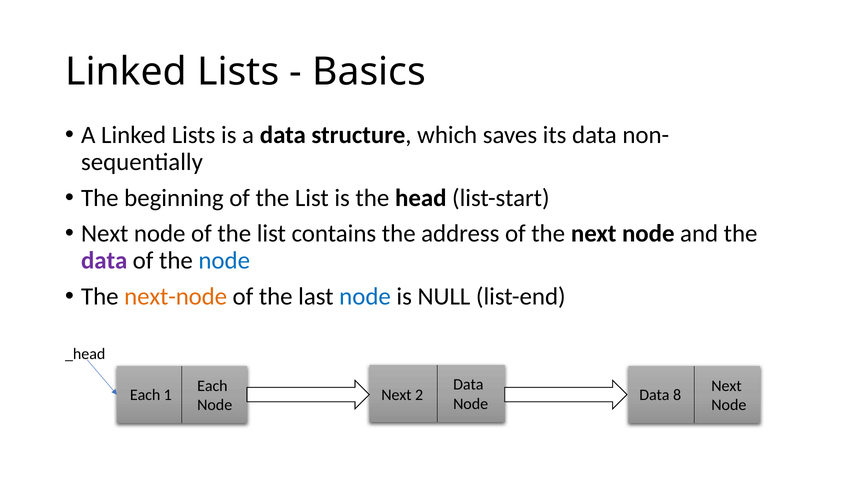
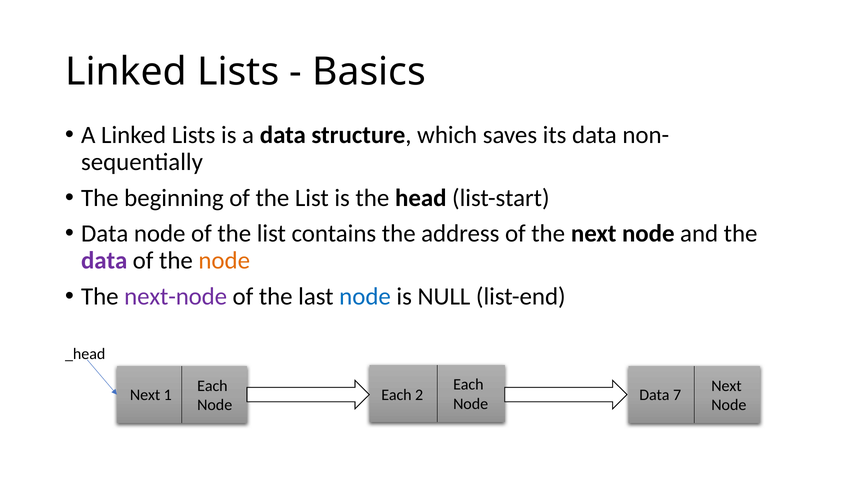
Next: Next -> Data (105, 234)
node colour: blue -> orange (224, 261)
next-node colour: orange -> purple (176, 297)
Data: Data -> Each (468, 385)
Each: Each -> Next (145, 395)
1 Next: Next -> Each (396, 395)
8: 8 -> 7 (677, 395)
